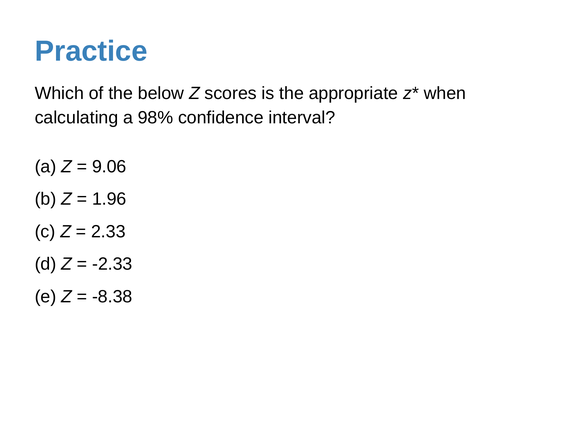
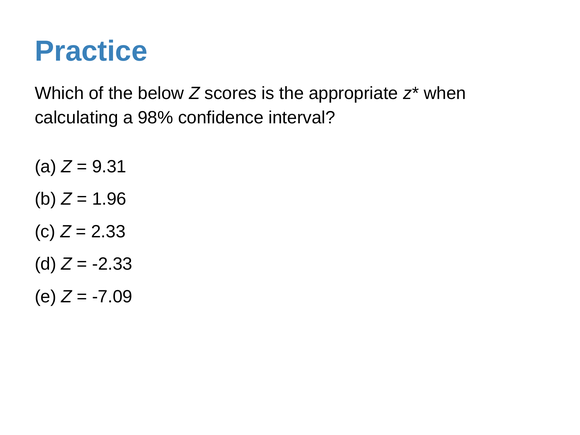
9.06: 9.06 -> 9.31 (109, 167)
-8.38: -8.38 -> -7.09 (112, 297)
